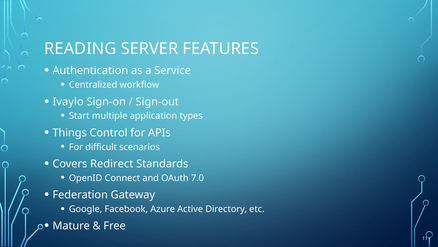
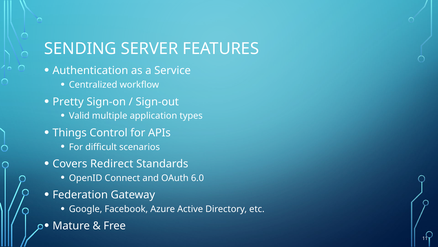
READING: READING -> SENDING (80, 49)
Ivaylo: Ivaylo -> Pretty (68, 101)
Start: Start -> Valid (79, 116)
7.0: 7.0 -> 6.0 (197, 178)
